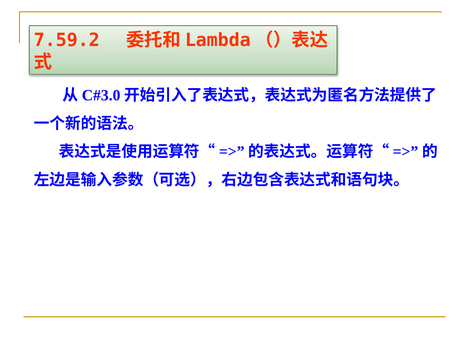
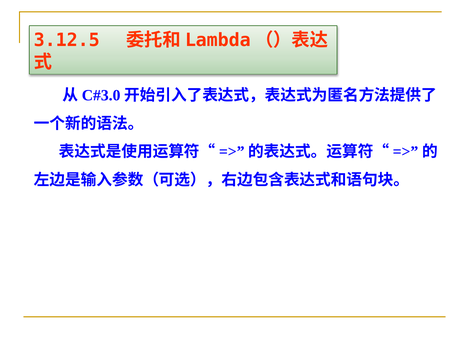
7.59.2: 7.59.2 -> 3.12.5 (67, 40)
